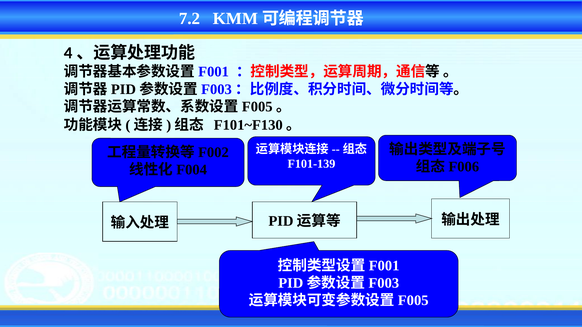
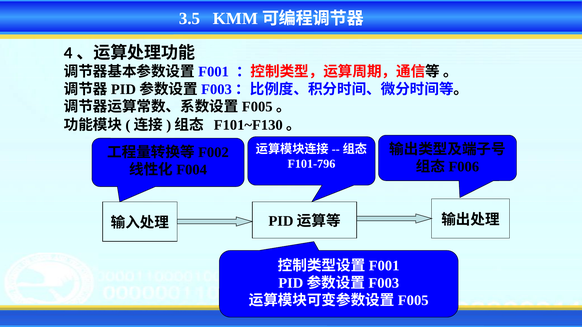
7.2: 7.2 -> 3.5 (189, 19)
F101-139: F101-139 -> F101-796 (311, 164)
